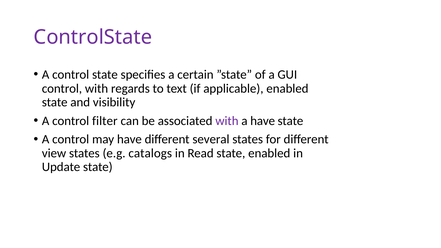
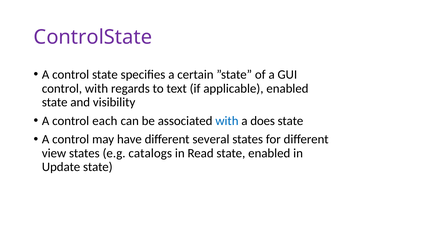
filter: filter -> each (105, 121)
with colour: purple -> blue (227, 121)
a have: have -> does (263, 121)
